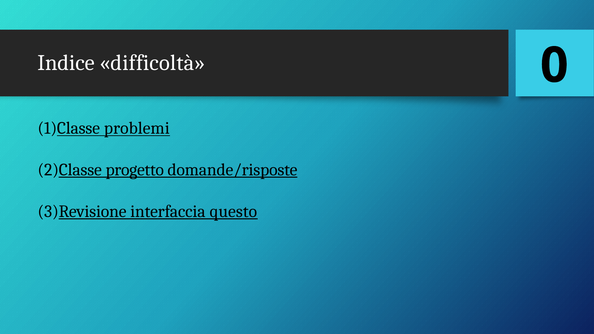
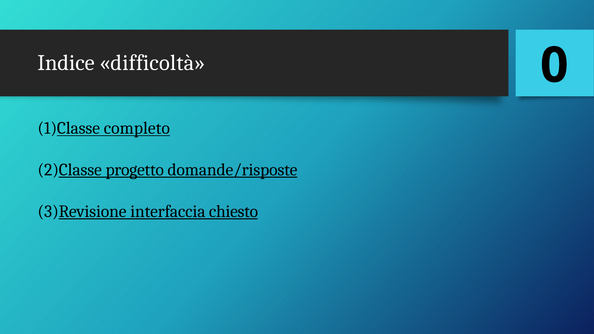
problemi: problemi -> completo (137, 128)
questo: questo -> chiesto (234, 211)
